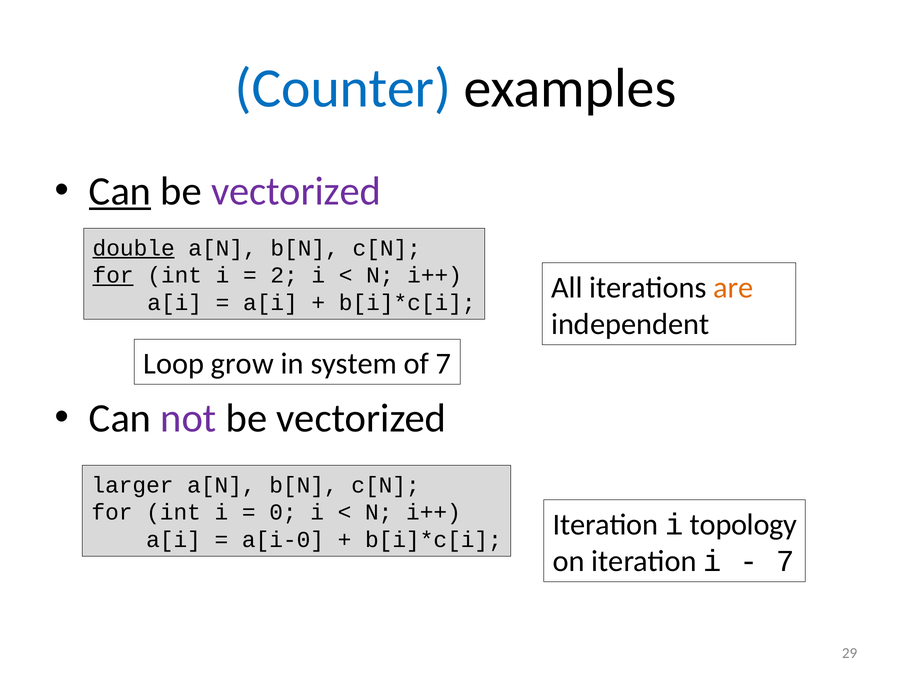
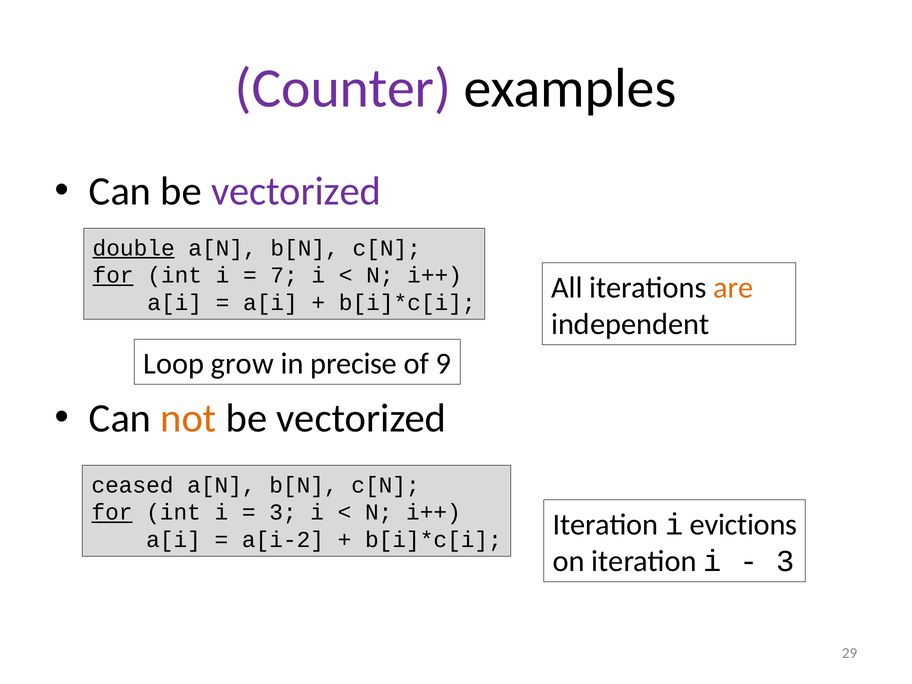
Counter colour: blue -> purple (343, 88)
Can underline: present -> none (120, 191)
2: 2 -> 7 (284, 275)
system: system -> precise (354, 364)
of 7: 7 -> 9 (443, 364)
not colour: purple -> orange (188, 418)
larger: larger -> ceased (132, 485)
for underline: none -> present (112, 512)
0: 0 -> 3 (283, 512)
topology: topology -> evictions (744, 525)
a[i-0: a[i-0 -> a[i-2 (283, 540)
7: 7 -> 3 (786, 561)
